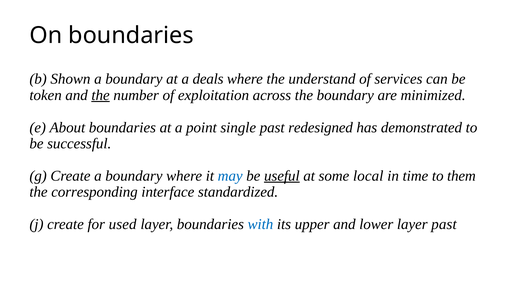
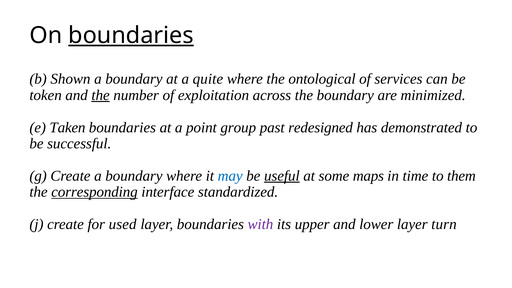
boundaries underline: none -> present (131, 35)
deals: deals -> quite (208, 79)
understand: understand -> ontological (322, 79)
About: About -> Taken (68, 127)
single: single -> group (238, 127)
local: local -> maps (368, 176)
corresponding underline: none -> present (95, 192)
with colour: blue -> purple (260, 224)
layer past: past -> turn (444, 224)
